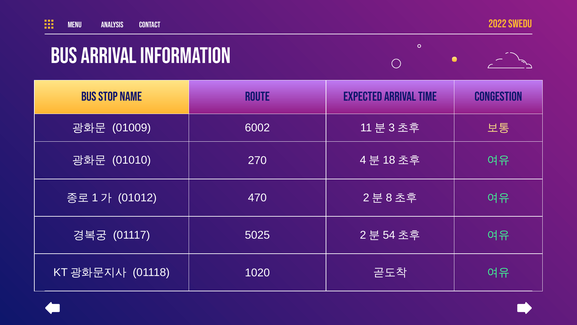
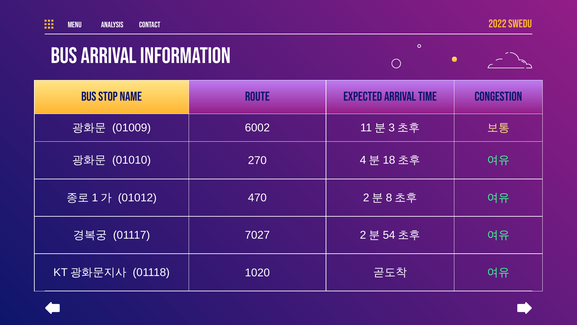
5025: 5025 -> 7027 (257, 235)
